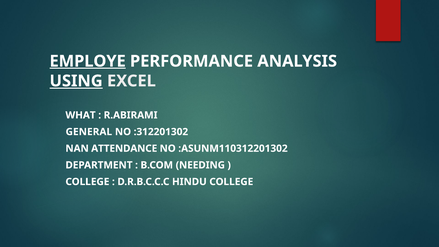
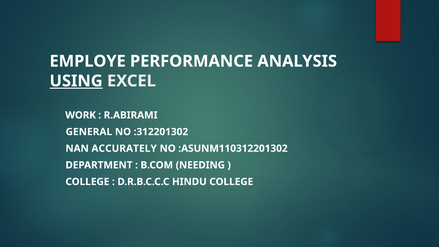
EMPLOYE underline: present -> none (88, 61)
WHAT: WHAT -> WORK (81, 115)
ATTENDANCE: ATTENDANCE -> ACCURATELY (124, 148)
